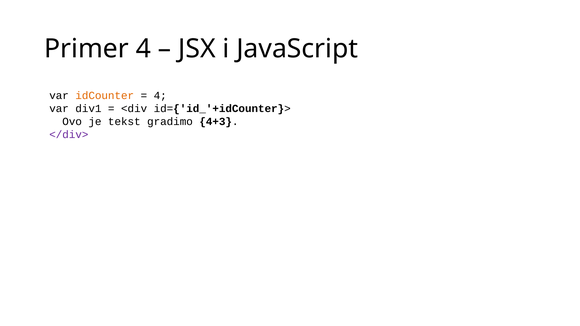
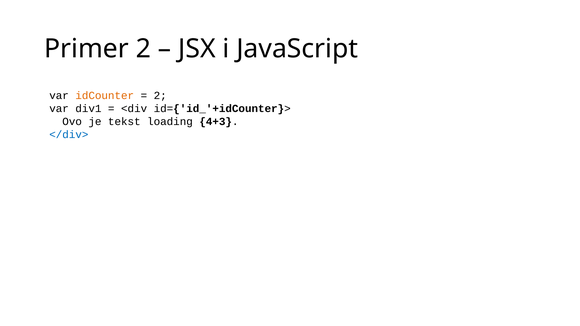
Primer 4: 4 -> 2 (143, 49)
4: 4 -> 2 (160, 96)
gradimo: gradimo -> loading (170, 122)
</div> colour: purple -> blue (69, 135)
